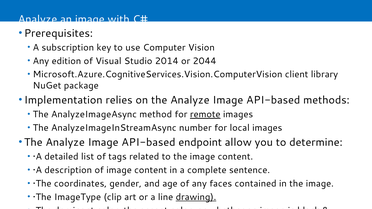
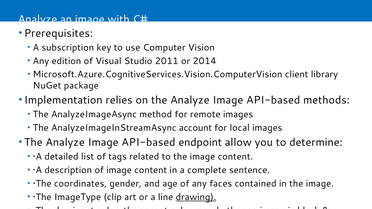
2014: 2014 -> 2011 (167, 61)
2044: 2044 -> 2014 (205, 61)
remote underline: present -> none (205, 115)
number: number -> account (195, 128)
